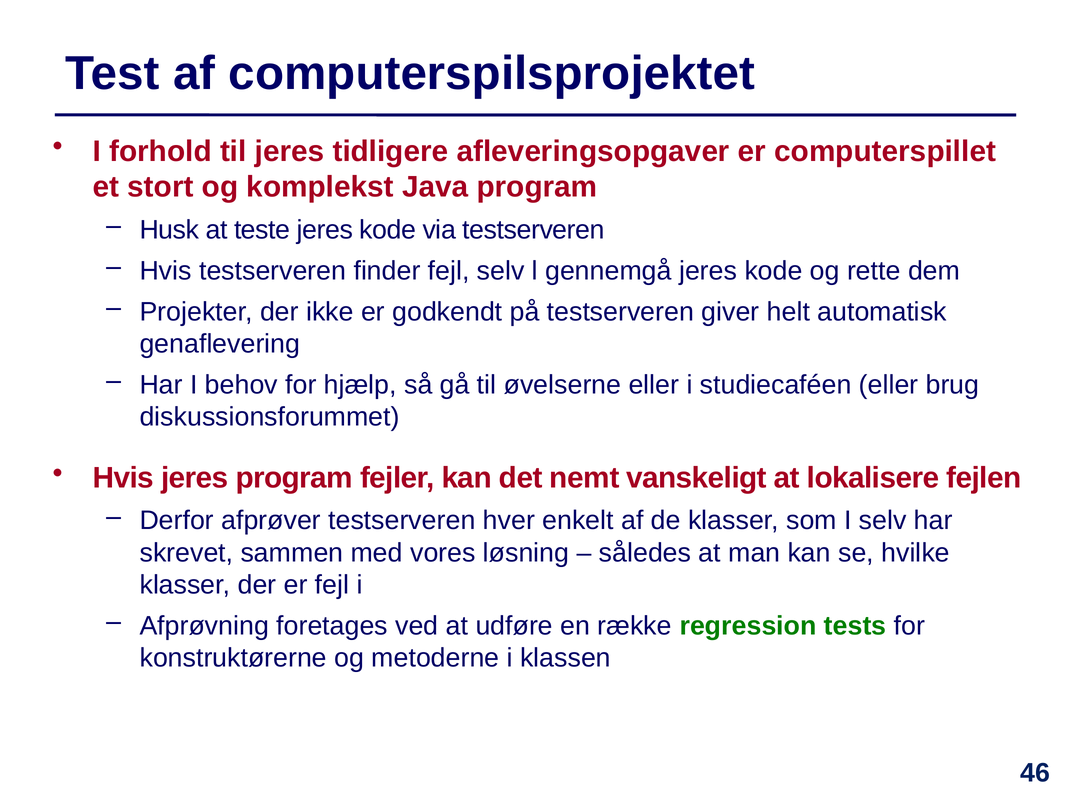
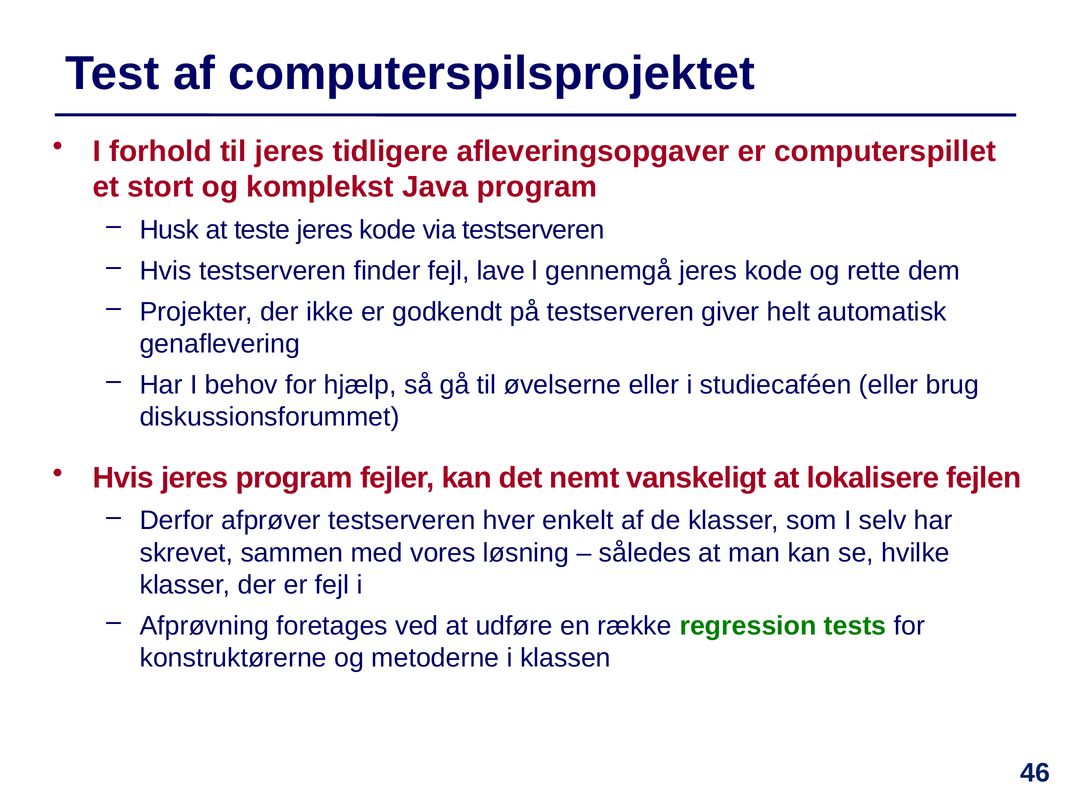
fejl selv: selv -> lave (501, 271)
